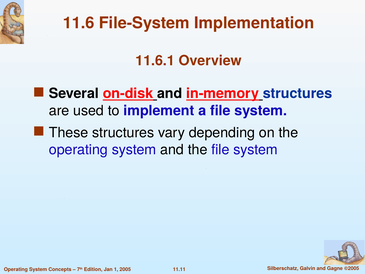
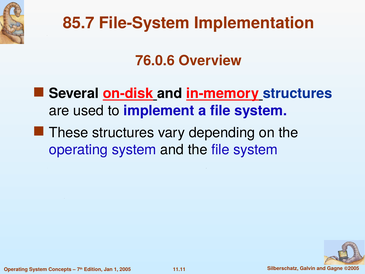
11.6: 11.6 -> 85.7 (79, 23)
11.6.1: 11.6.1 -> 76.0.6 (155, 61)
